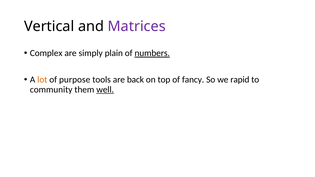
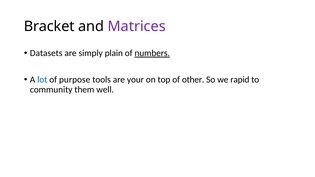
Vertical: Vertical -> Bracket (49, 26)
Complex: Complex -> Datasets (46, 53)
lot colour: orange -> blue (42, 80)
back: back -> your (135, 80)
fancy: fancy -> other (193, 80)
well underline: present -> none (105, 90)
